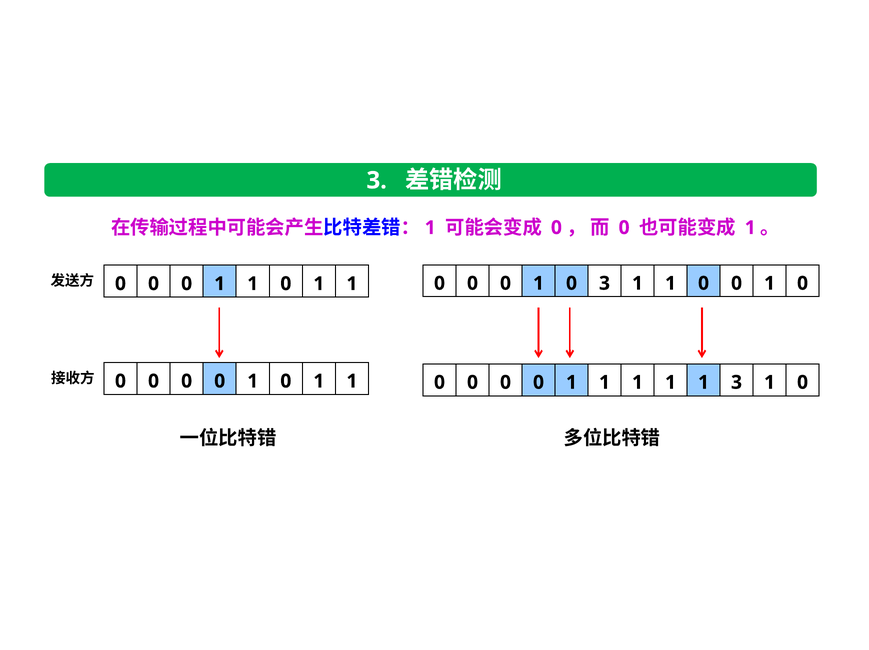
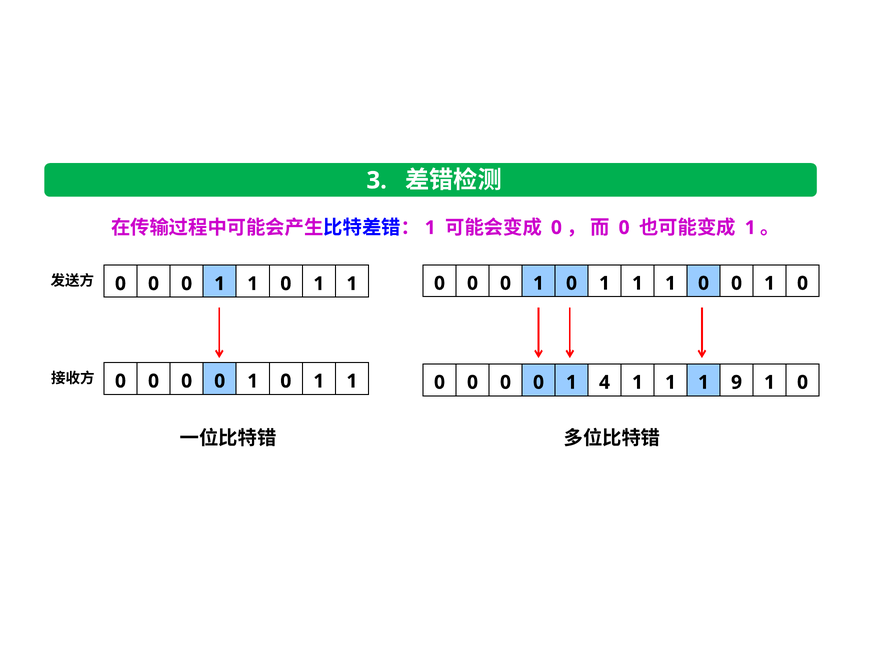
3: 3 -> 1 (605, 283)
1: 1 -> 4 (605, 382)
1 3: 3 -> 9 (737, 382)
